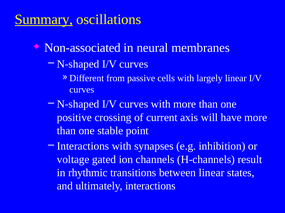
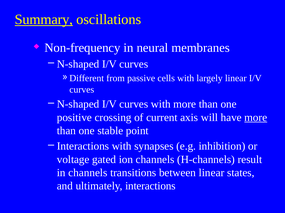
Non-associated: Non-associated -> Non-frequency (82, 48)
more underline: none -> present (256, 118)
in rhythmic: rhythmic -> channels (88, 173)
